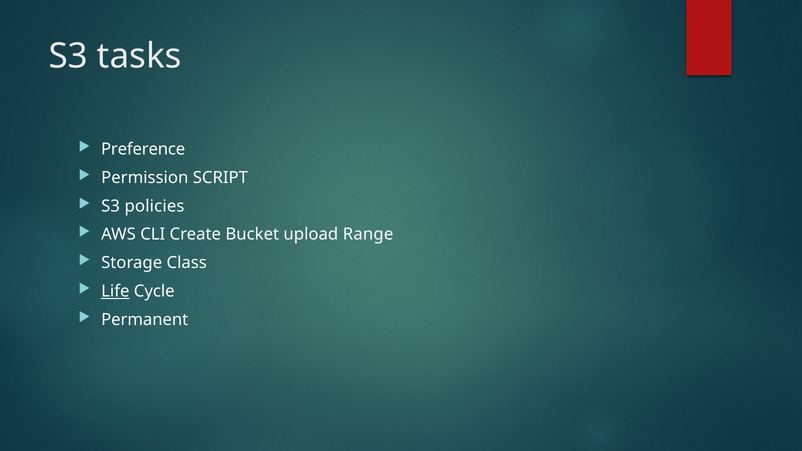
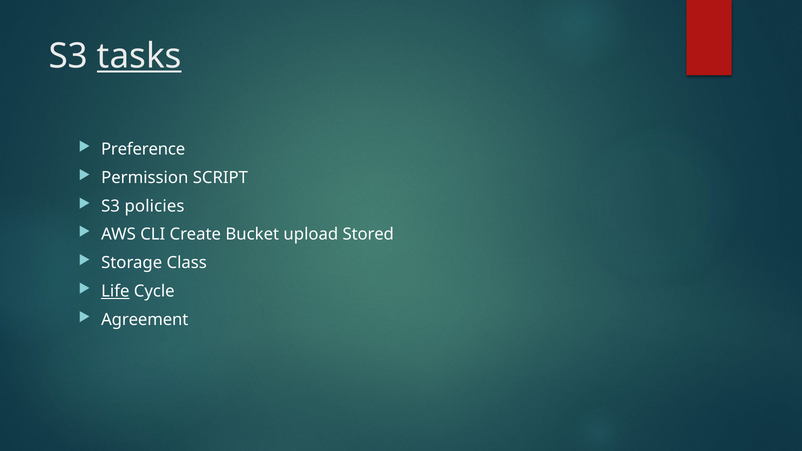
tasks underline: none -> present (139, 56)
Range: Range -> Stored (368, 235)
Permanent: Permanent -> Agreement (145, 320)
